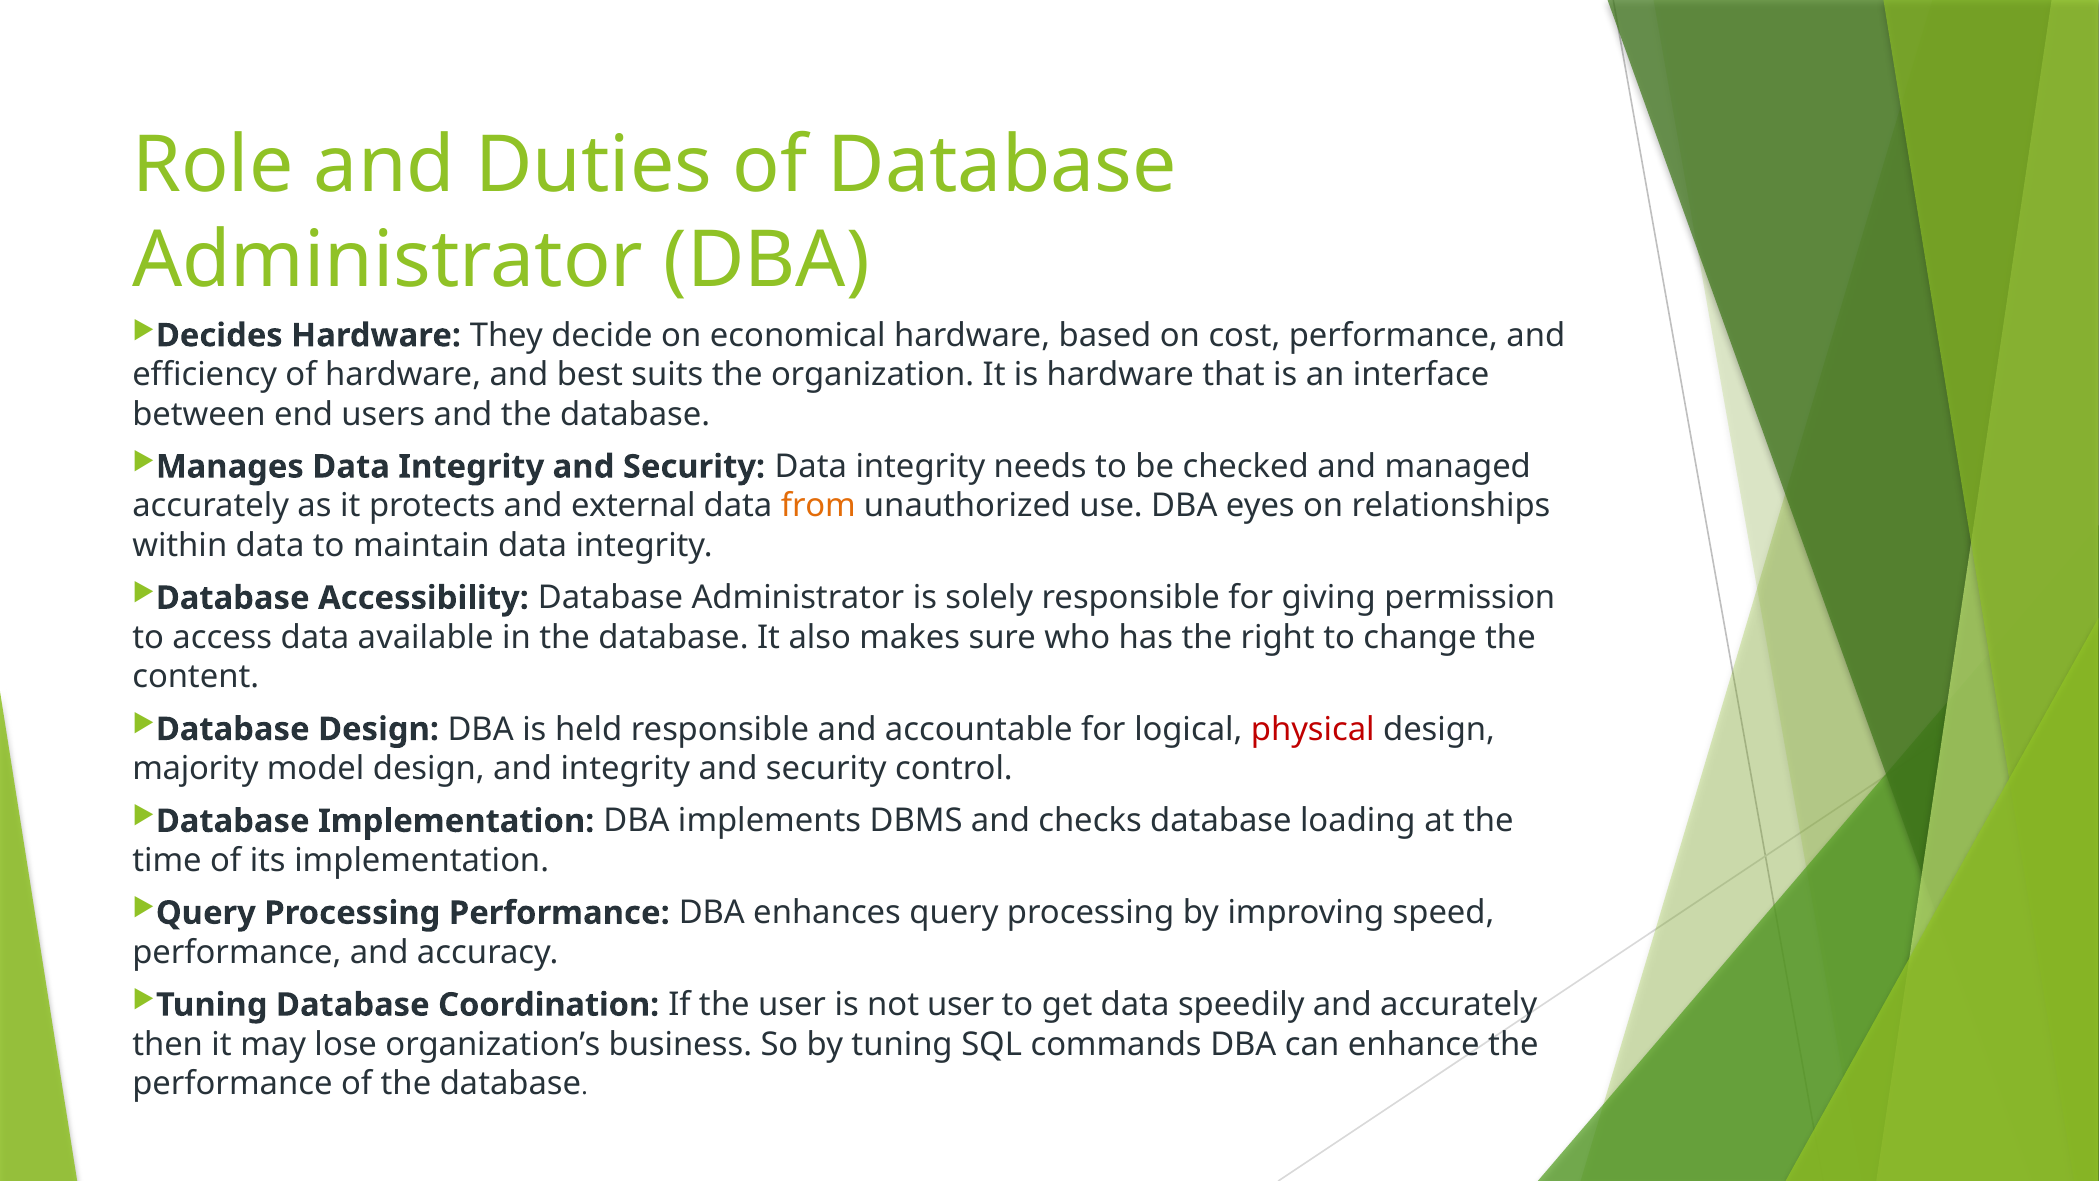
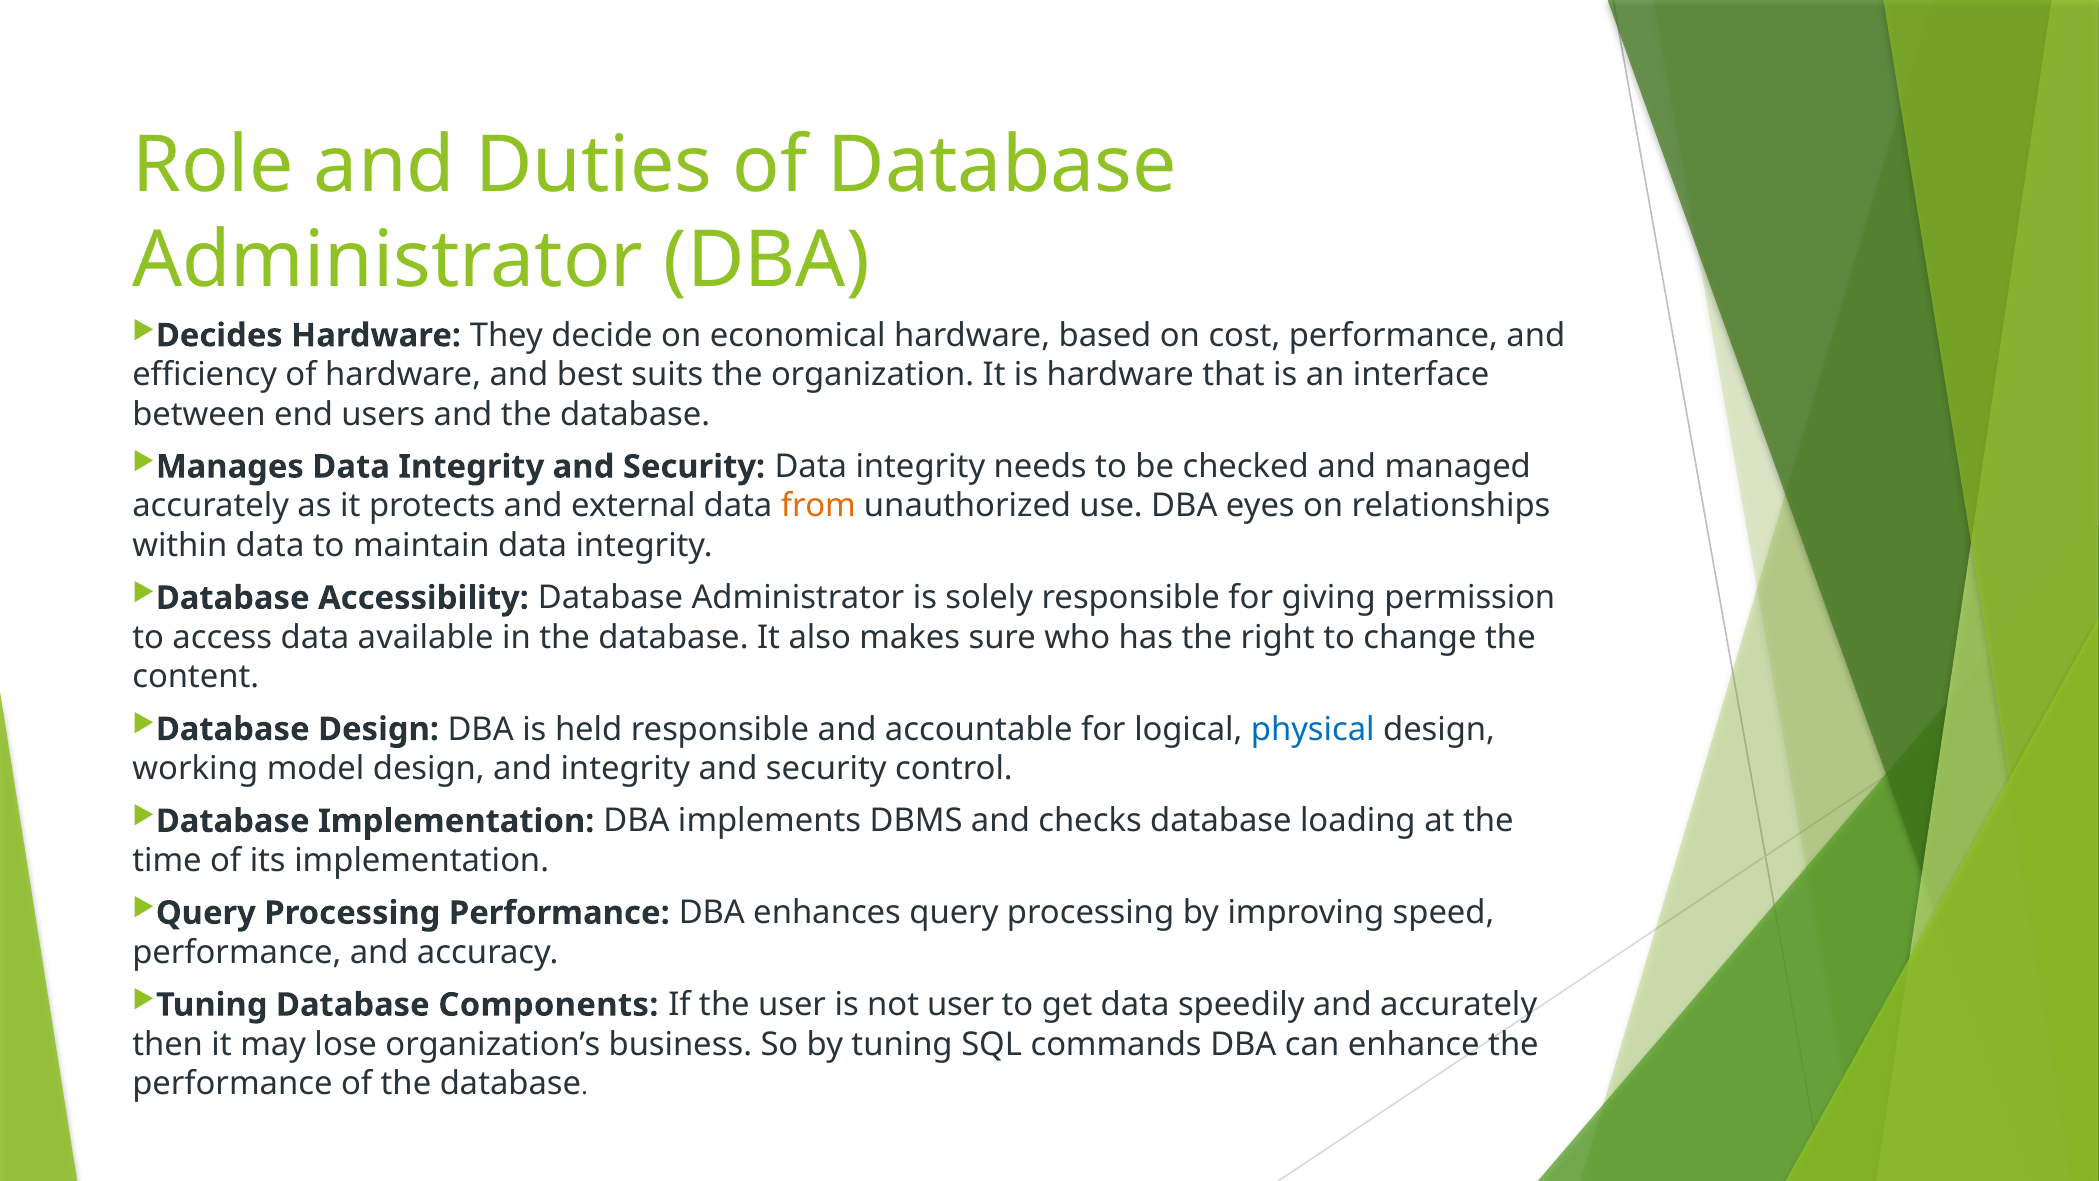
physical colour: red -> blue (1313, 729)
majority: majority -> working (195, 768)
Coordination: Coordination -> Components (548, 1005)
